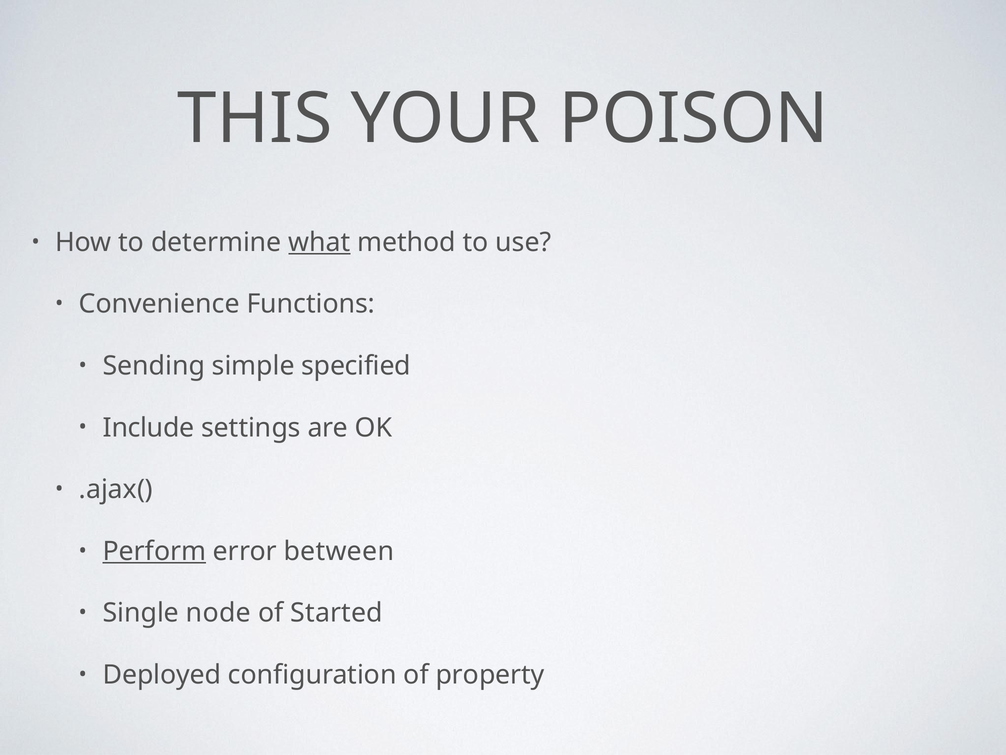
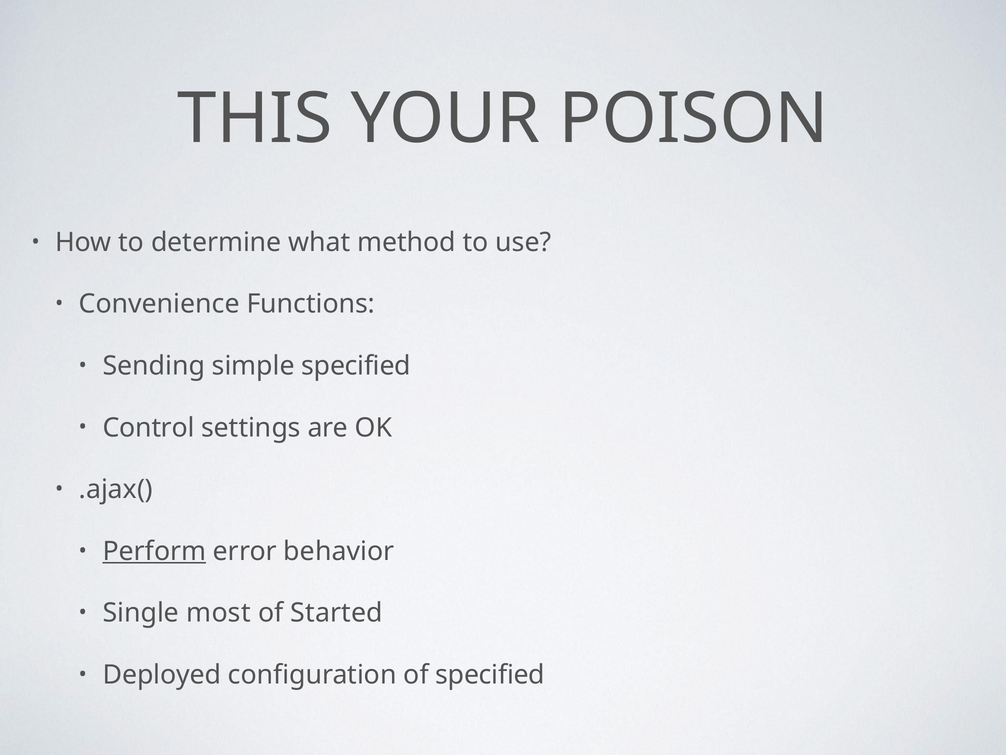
what underline: present -> none (319, 242)
Include: Include -> Control (149, 427)
between: between -> behavior (339, 551)
node: node -> most (219, 613)
of property: property -> specified (490, 674)
